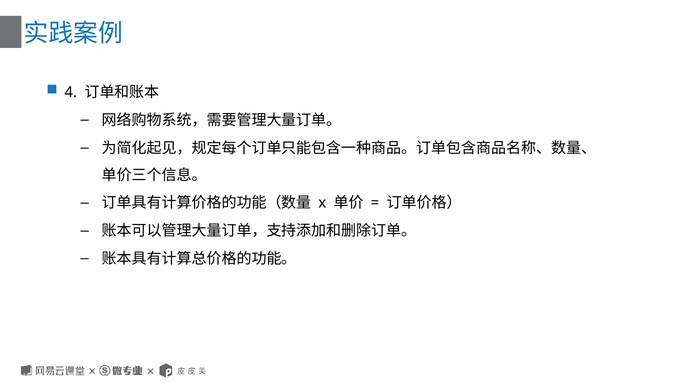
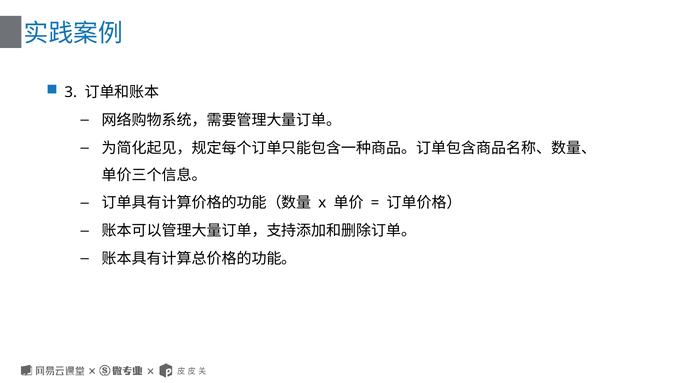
4: 4 -> 3 (71, 92)
